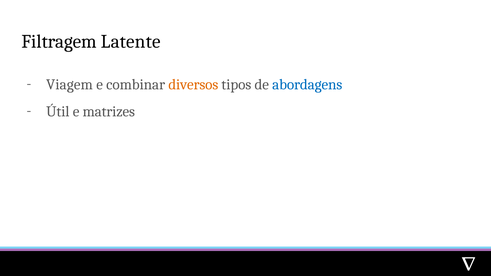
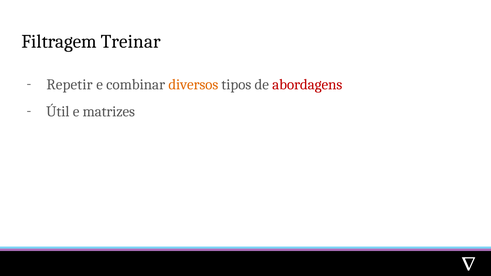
Latente: Latente -> Treinar (131, 42)
Viagem: Viagem -> Repetir (70, 85)
abordagens colour: blue -> red (307, 85)
